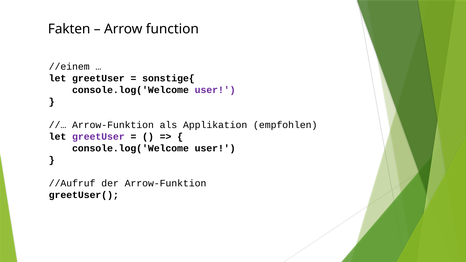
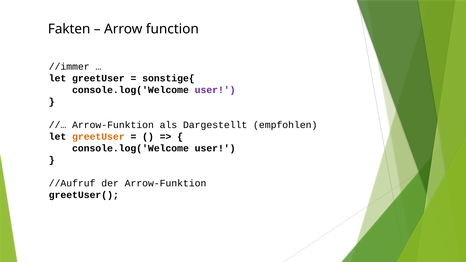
//einem: //einem -> //immer (69, 67)
Applikation: Applikation -> Dargestellt (215, 125)
greetUser colour: purple -> orange (98, 137)
